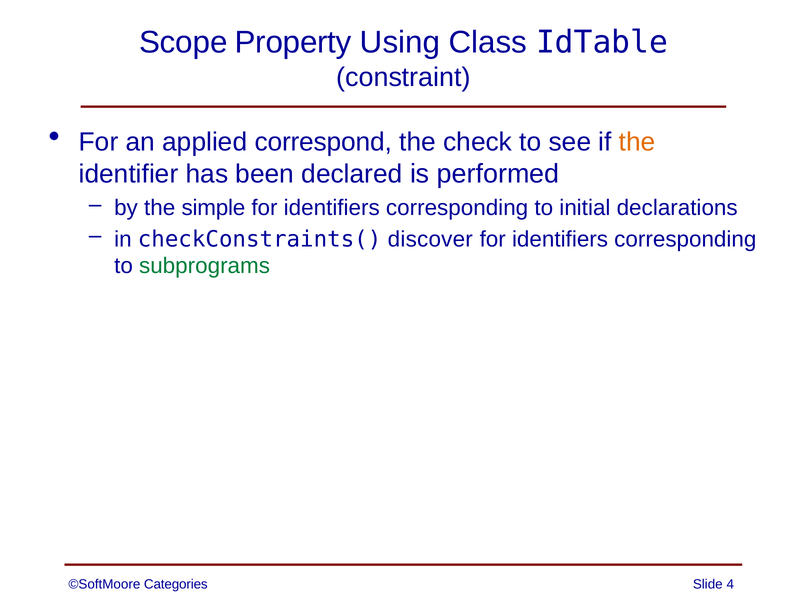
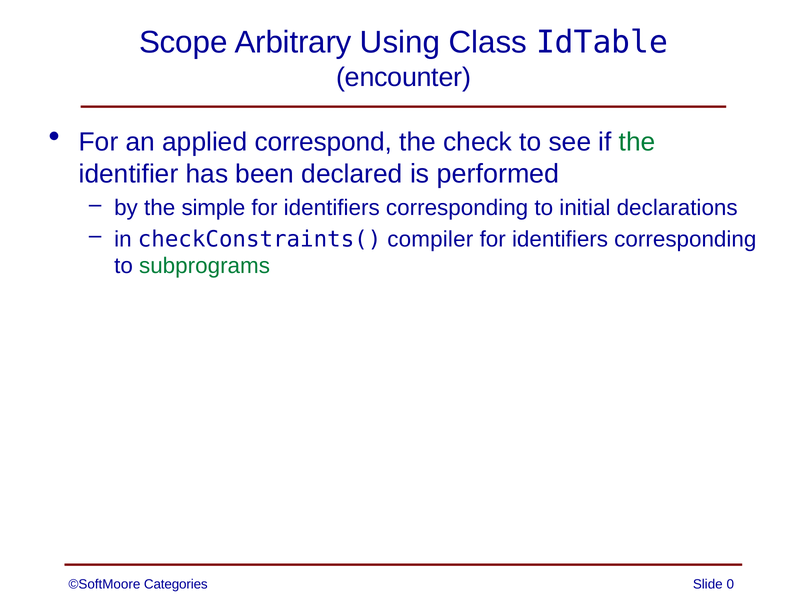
Property: Property -> Arbitrary (293, 43)
constraint: constraint -> encounter (404, 77)
the colour: orange -> green (637, 142)
discover: discover -> compiler (430, 239)
4: 4 -> 0 (730, 585)
